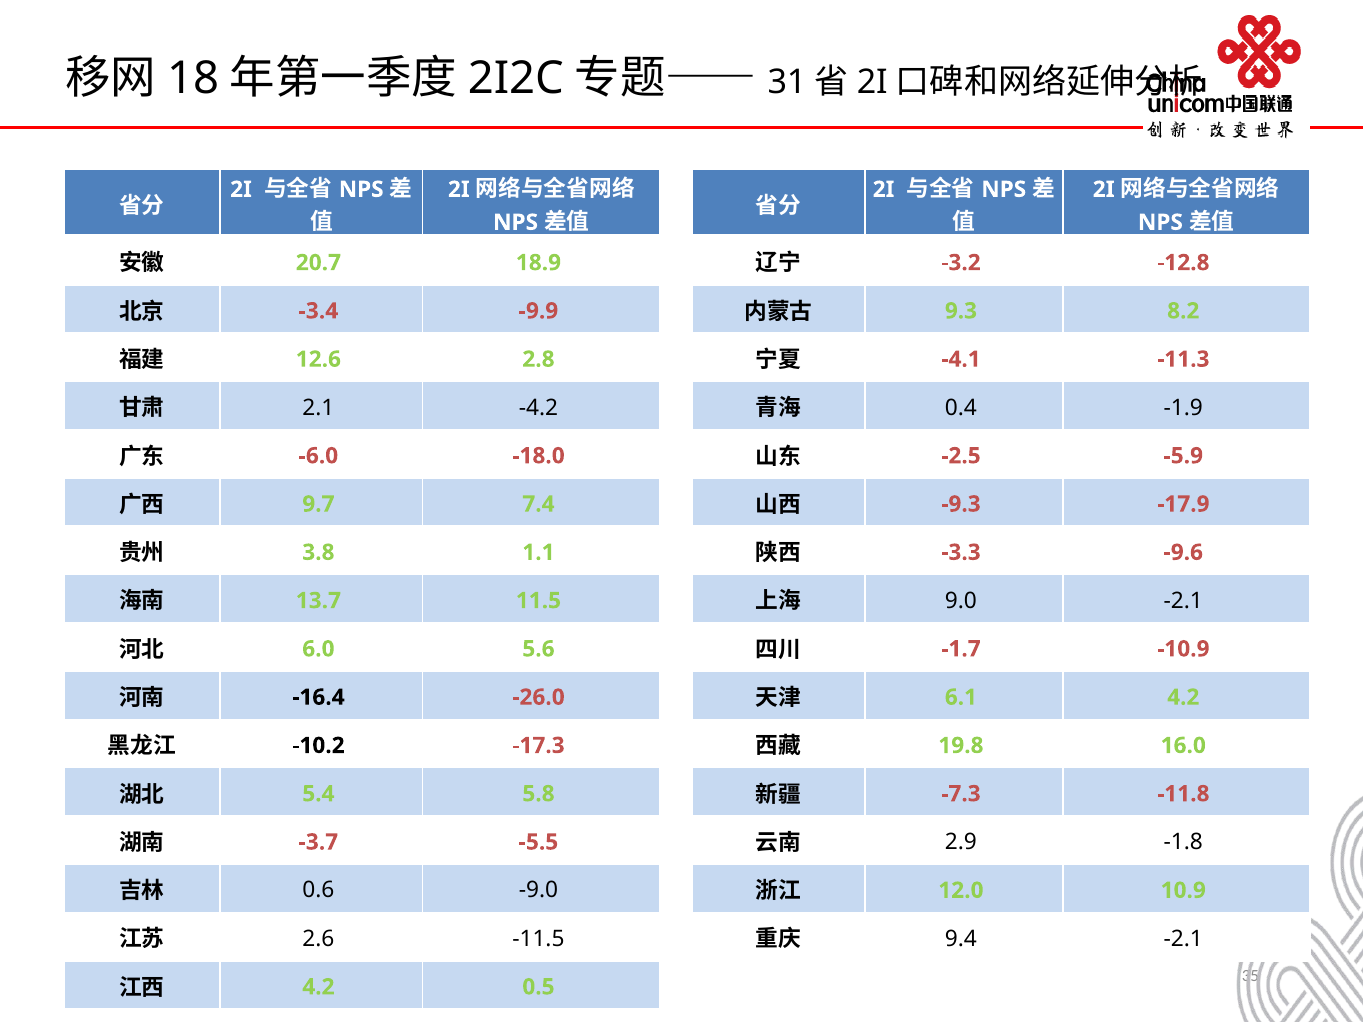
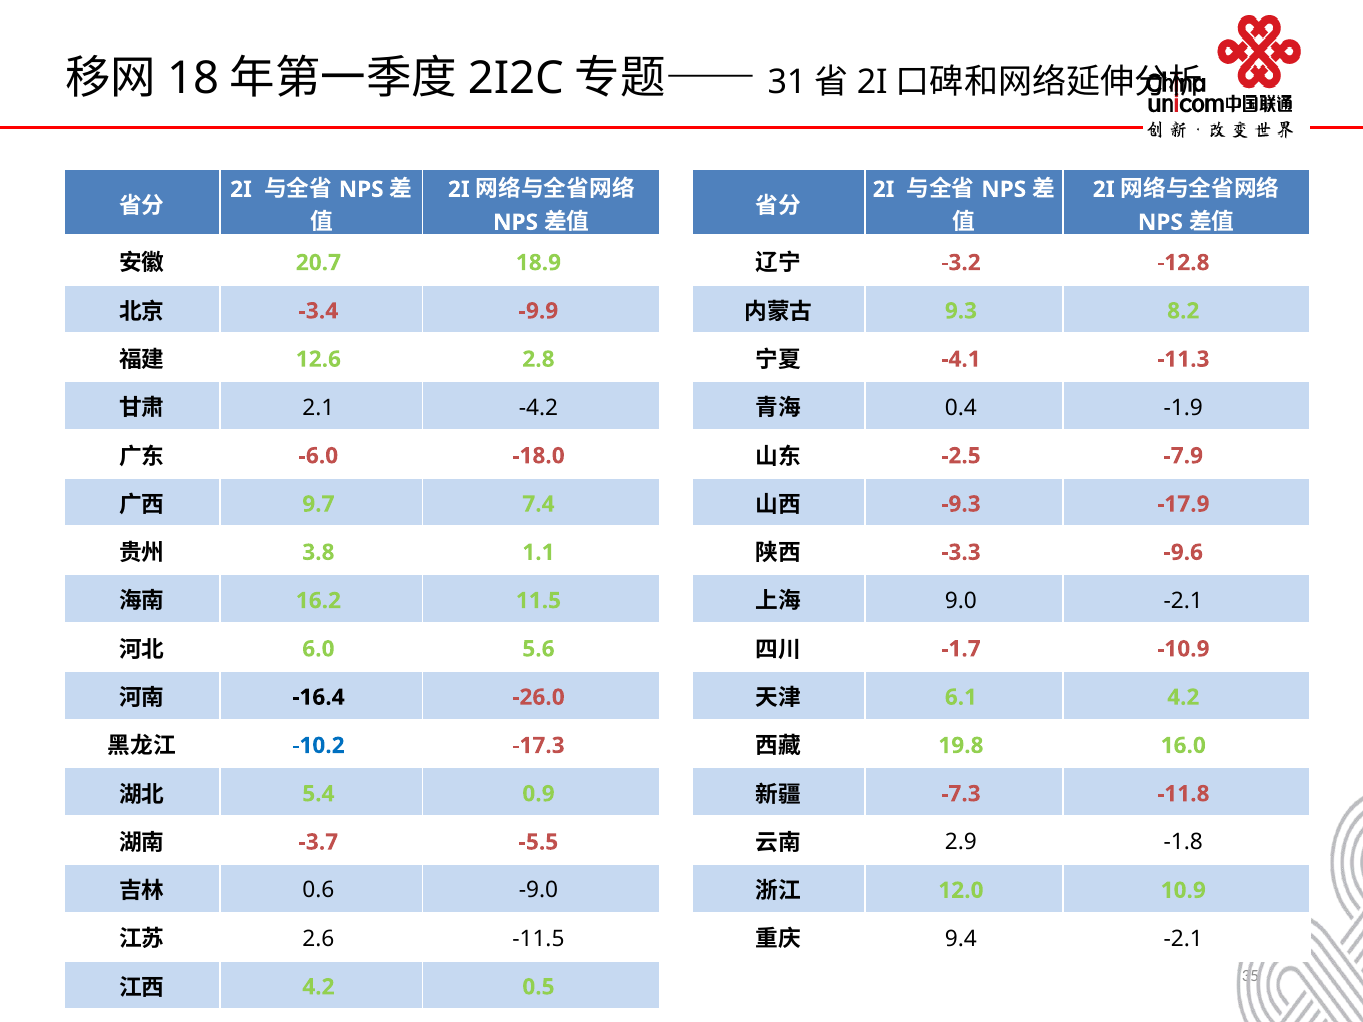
-5.9: -5.9 -> -7.9 (1183, 456)
13.7: 13.7 -> 16.2 (318, 601)
-10.2 colour: black -> blue (318, 746)
5.8: 5.8 -> 0.9 (538, 794)
